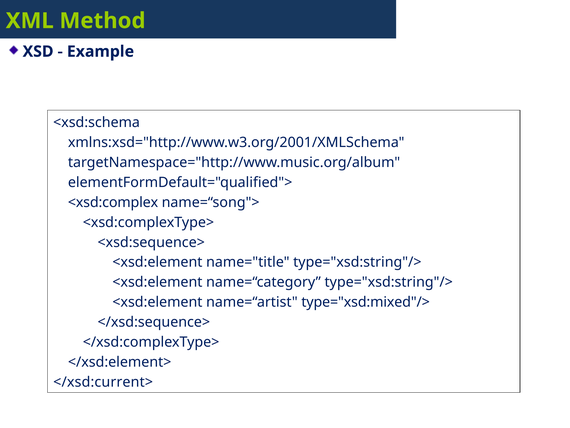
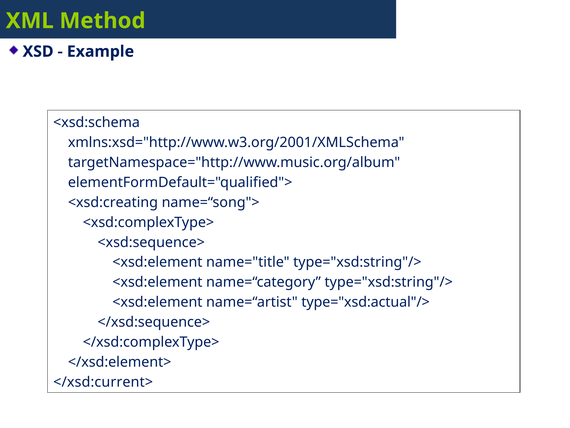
<xsd:complex: <xsd:complex -> <xsd:creating (113, 202)
type="xsd:mixed"/>: type="xsd:mixed"/> -> type="xsd:actual"/> (366, 302)
